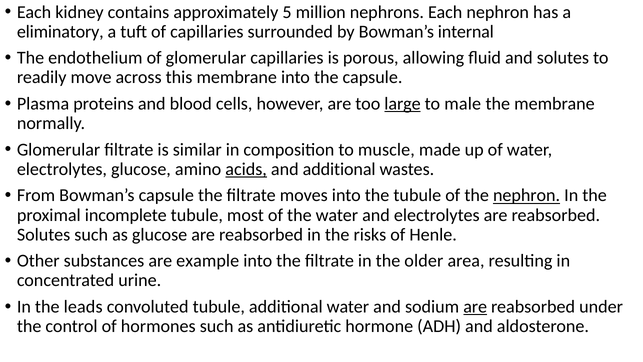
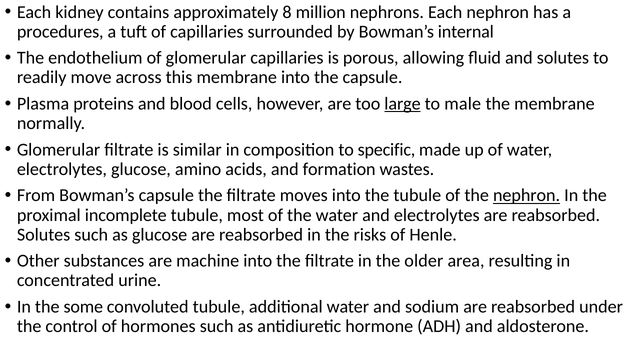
5: 5 -> 8 (287, 12)
eliminatory: eliminatory -> procedures (60, 32)
muscle: muscle -> specific (386, 150)
acids underline: present -> none (246, 169)
and additional: additional -> formation (339, 169)
example: example -> machine (208, 261)
leads: leads -> some (83, 307)
are underline: present -> none (475, 307)
